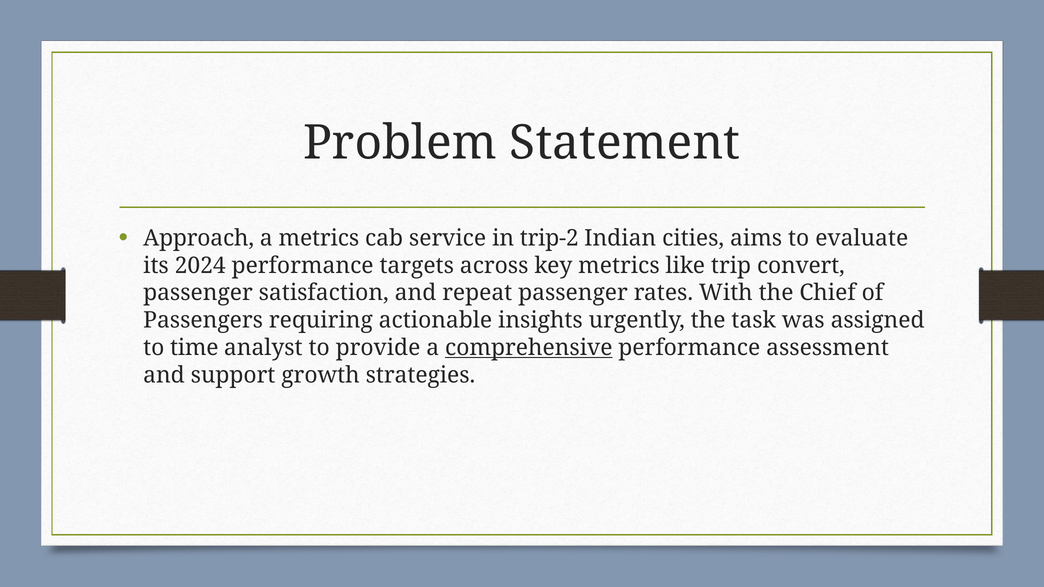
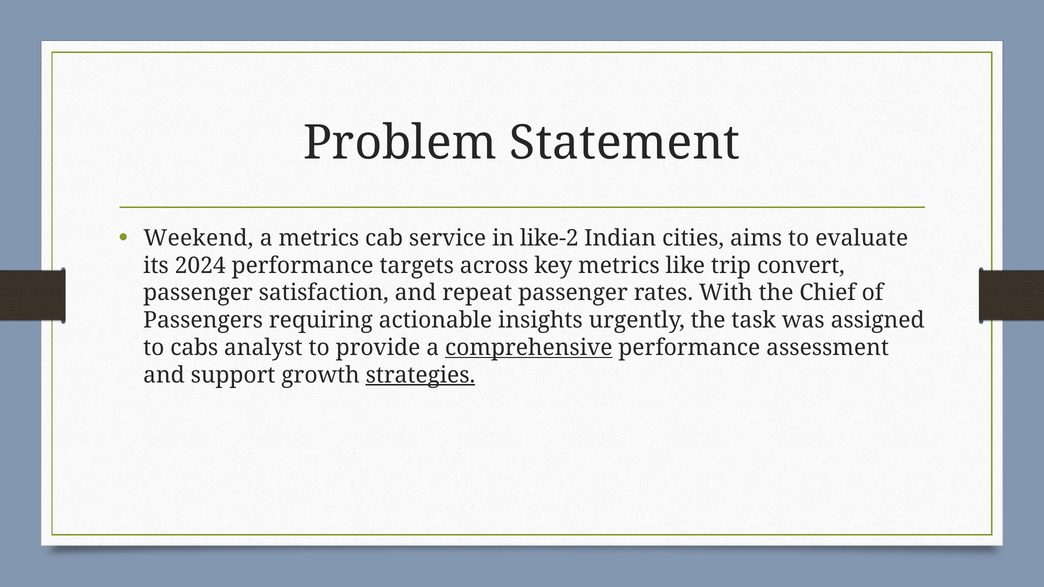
Approach: Approach -> Weekend (198, 238)
trip-2: trip-2 -> like-2 (549, 238)
time: time -> cabs (194, 348)
strategies underline: none -> present (420, 375)
